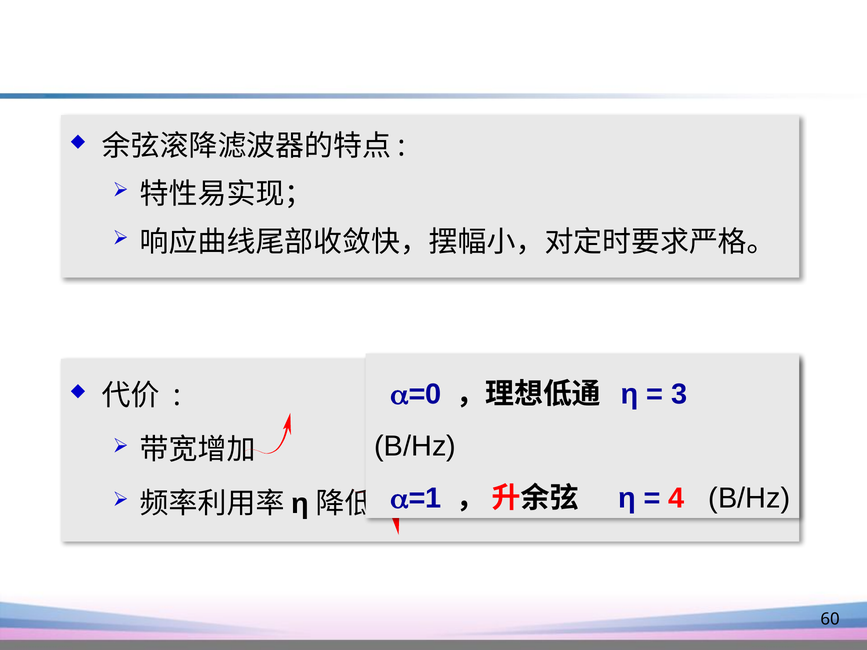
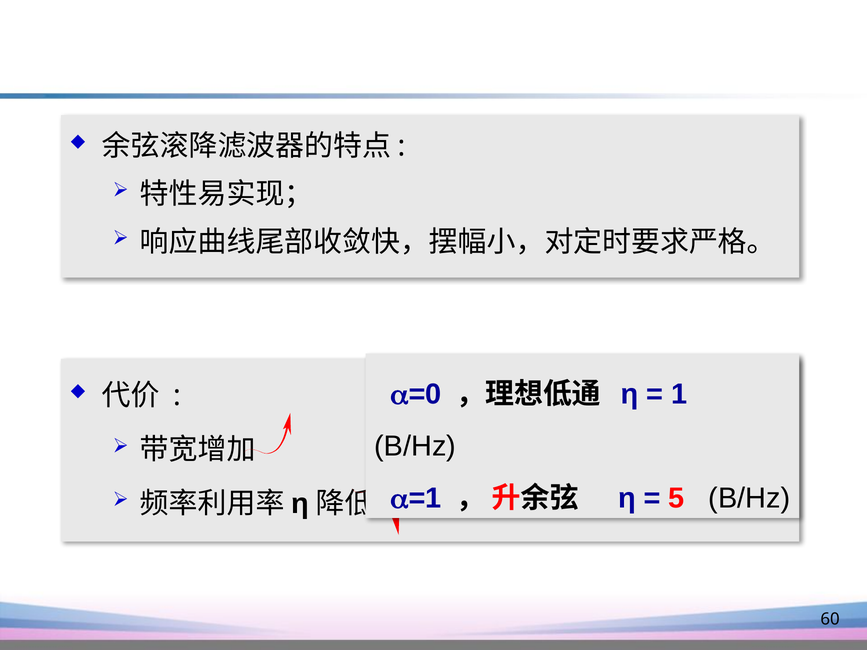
3: 3 -> 1 (679, 395)
4: 4 -> 5 (676, 499)
